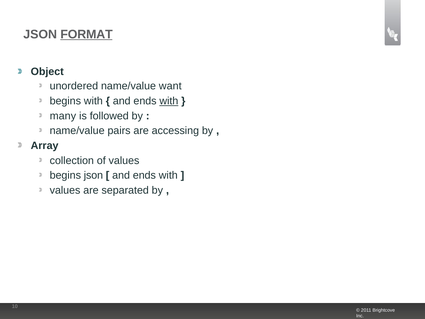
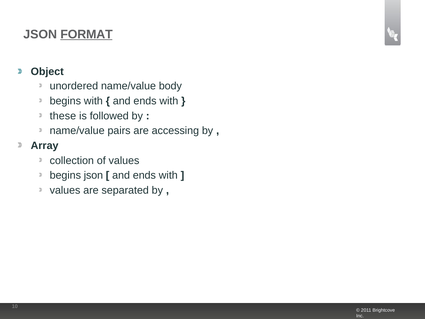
want: want -> body (170, 86)
with underline: present -> none (169, 101)
many: many -> these (63, 116)
